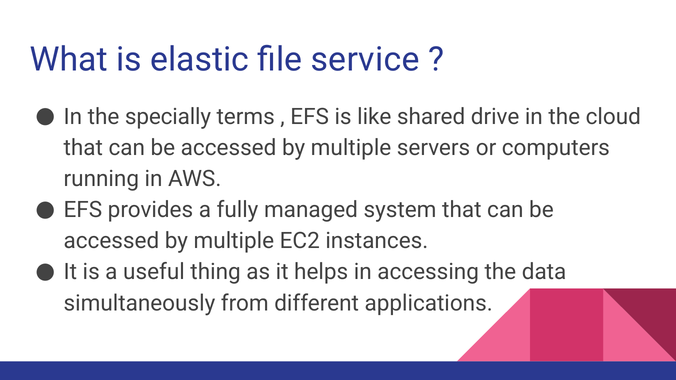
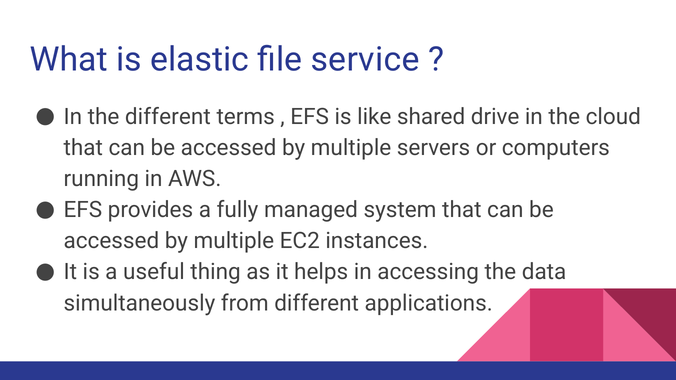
the specially: specially -> different (168, 117)
